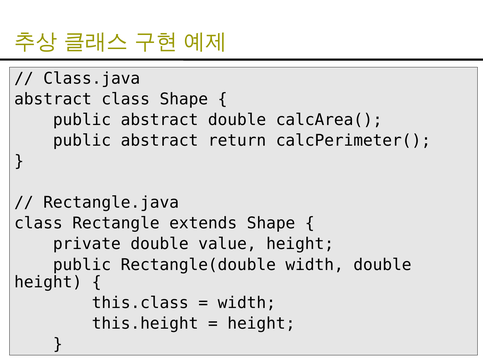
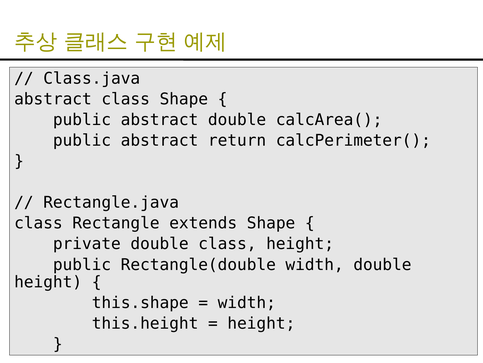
double value: value -> class (227, 243)
this.class: this.class -> this.shape (140, 302)
